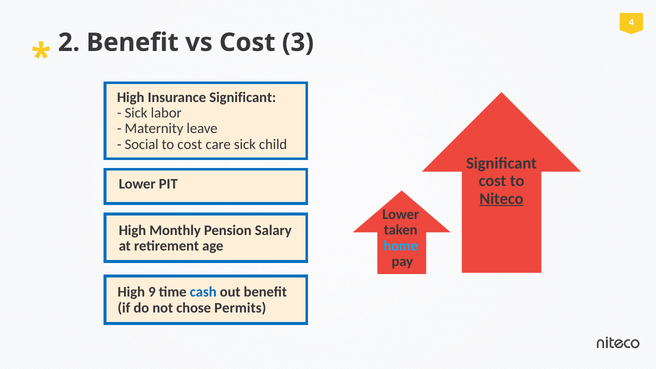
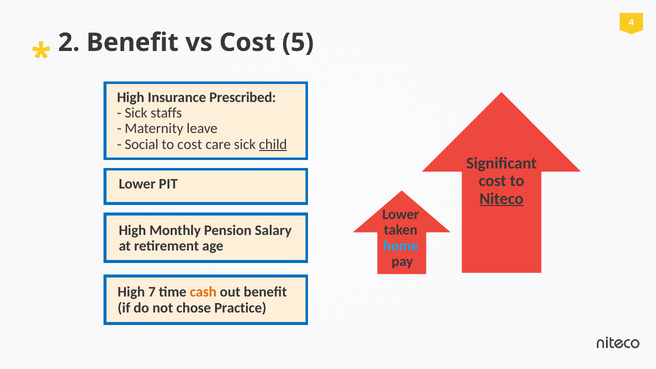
3: 3 -> 5 (298, 42)
Insurance Significant: Significant -> Prescribed (243, 97)
labor: labor -> staffs (166, 113)
child underline: none -> present (273, 144)
9: 9 -> 7 (152, 292)
cash colour: blue -> orange (203, 292)
Permits: Permits -> Practice (240, 308)
